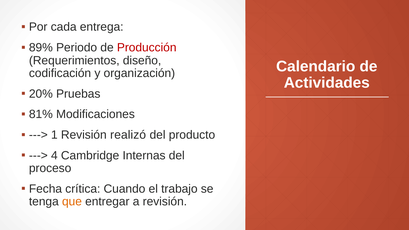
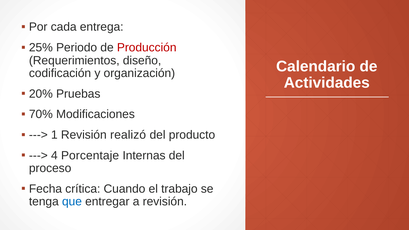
89%: 89% -> 25% (41, 48)
81%: 81% -> 70% (41, 114)
Cambridge: Cambridge -> Porcentaje (90, 155)
que colour: orange -> blue (72, 202)
